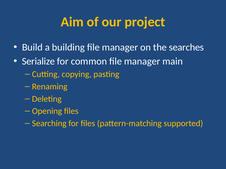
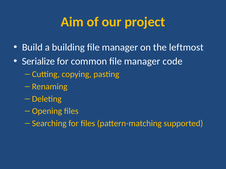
searches: searches -> leftmost (186, 47)
main: main -> code (173, 61)
